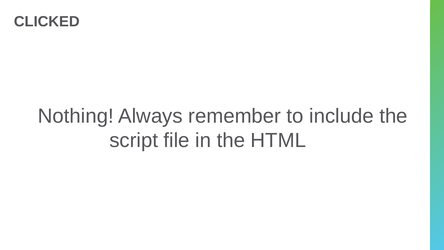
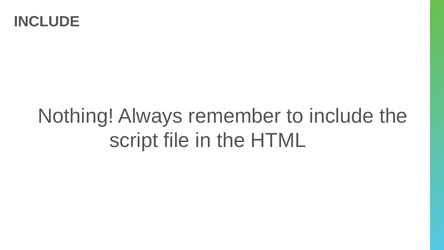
CLICKED: CLICKED -> INCLUDE (47, 22)
